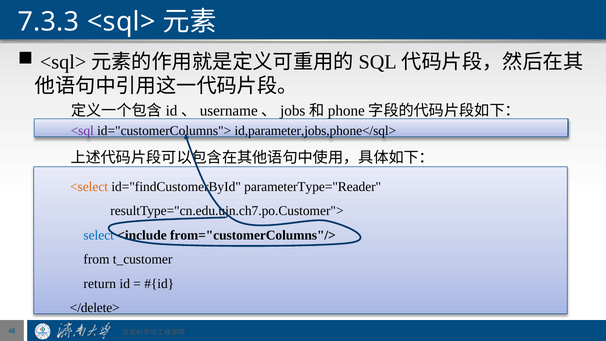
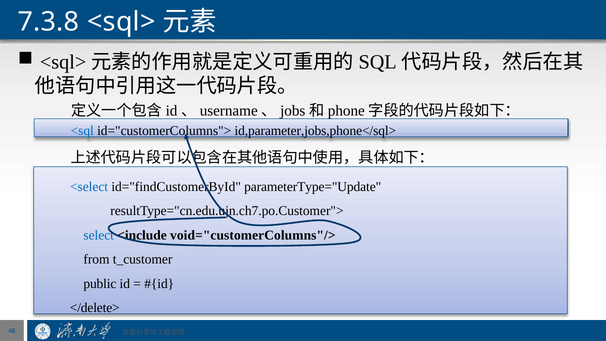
7.3.3: 7.3.3 -> 7.3.8 (48, 22)
<sql colour: purple -> blue (82, 131)
<select colour: orange -> blue (89, 187)
parameterType="Reader: parameterType="Reader -> parameterType="Update (313, 187)
from="customerColumns"/>: from="customerColumns"/> -> void="customerColumns"/> (253, 235)
return: return -> public (100, 284)
